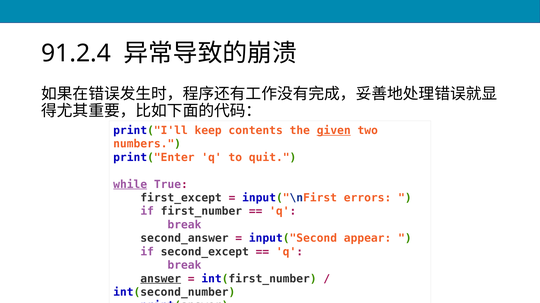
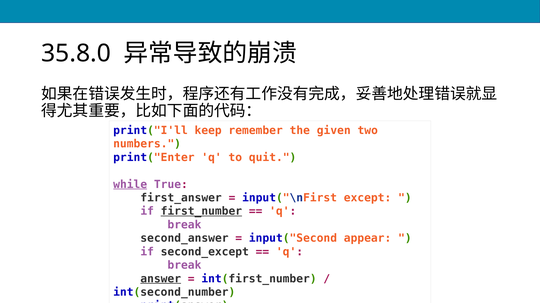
91.2.4: 91.2.4 -> 35.8.0 (76, 54)
contents: contents -> remember (256, 131)
given underline: present -> none (334, 131)
first_except: first_except -> first_answer (181, 198)
errors: errors -> except (368, 198)
first_number underline: none -> present (201, 212)
